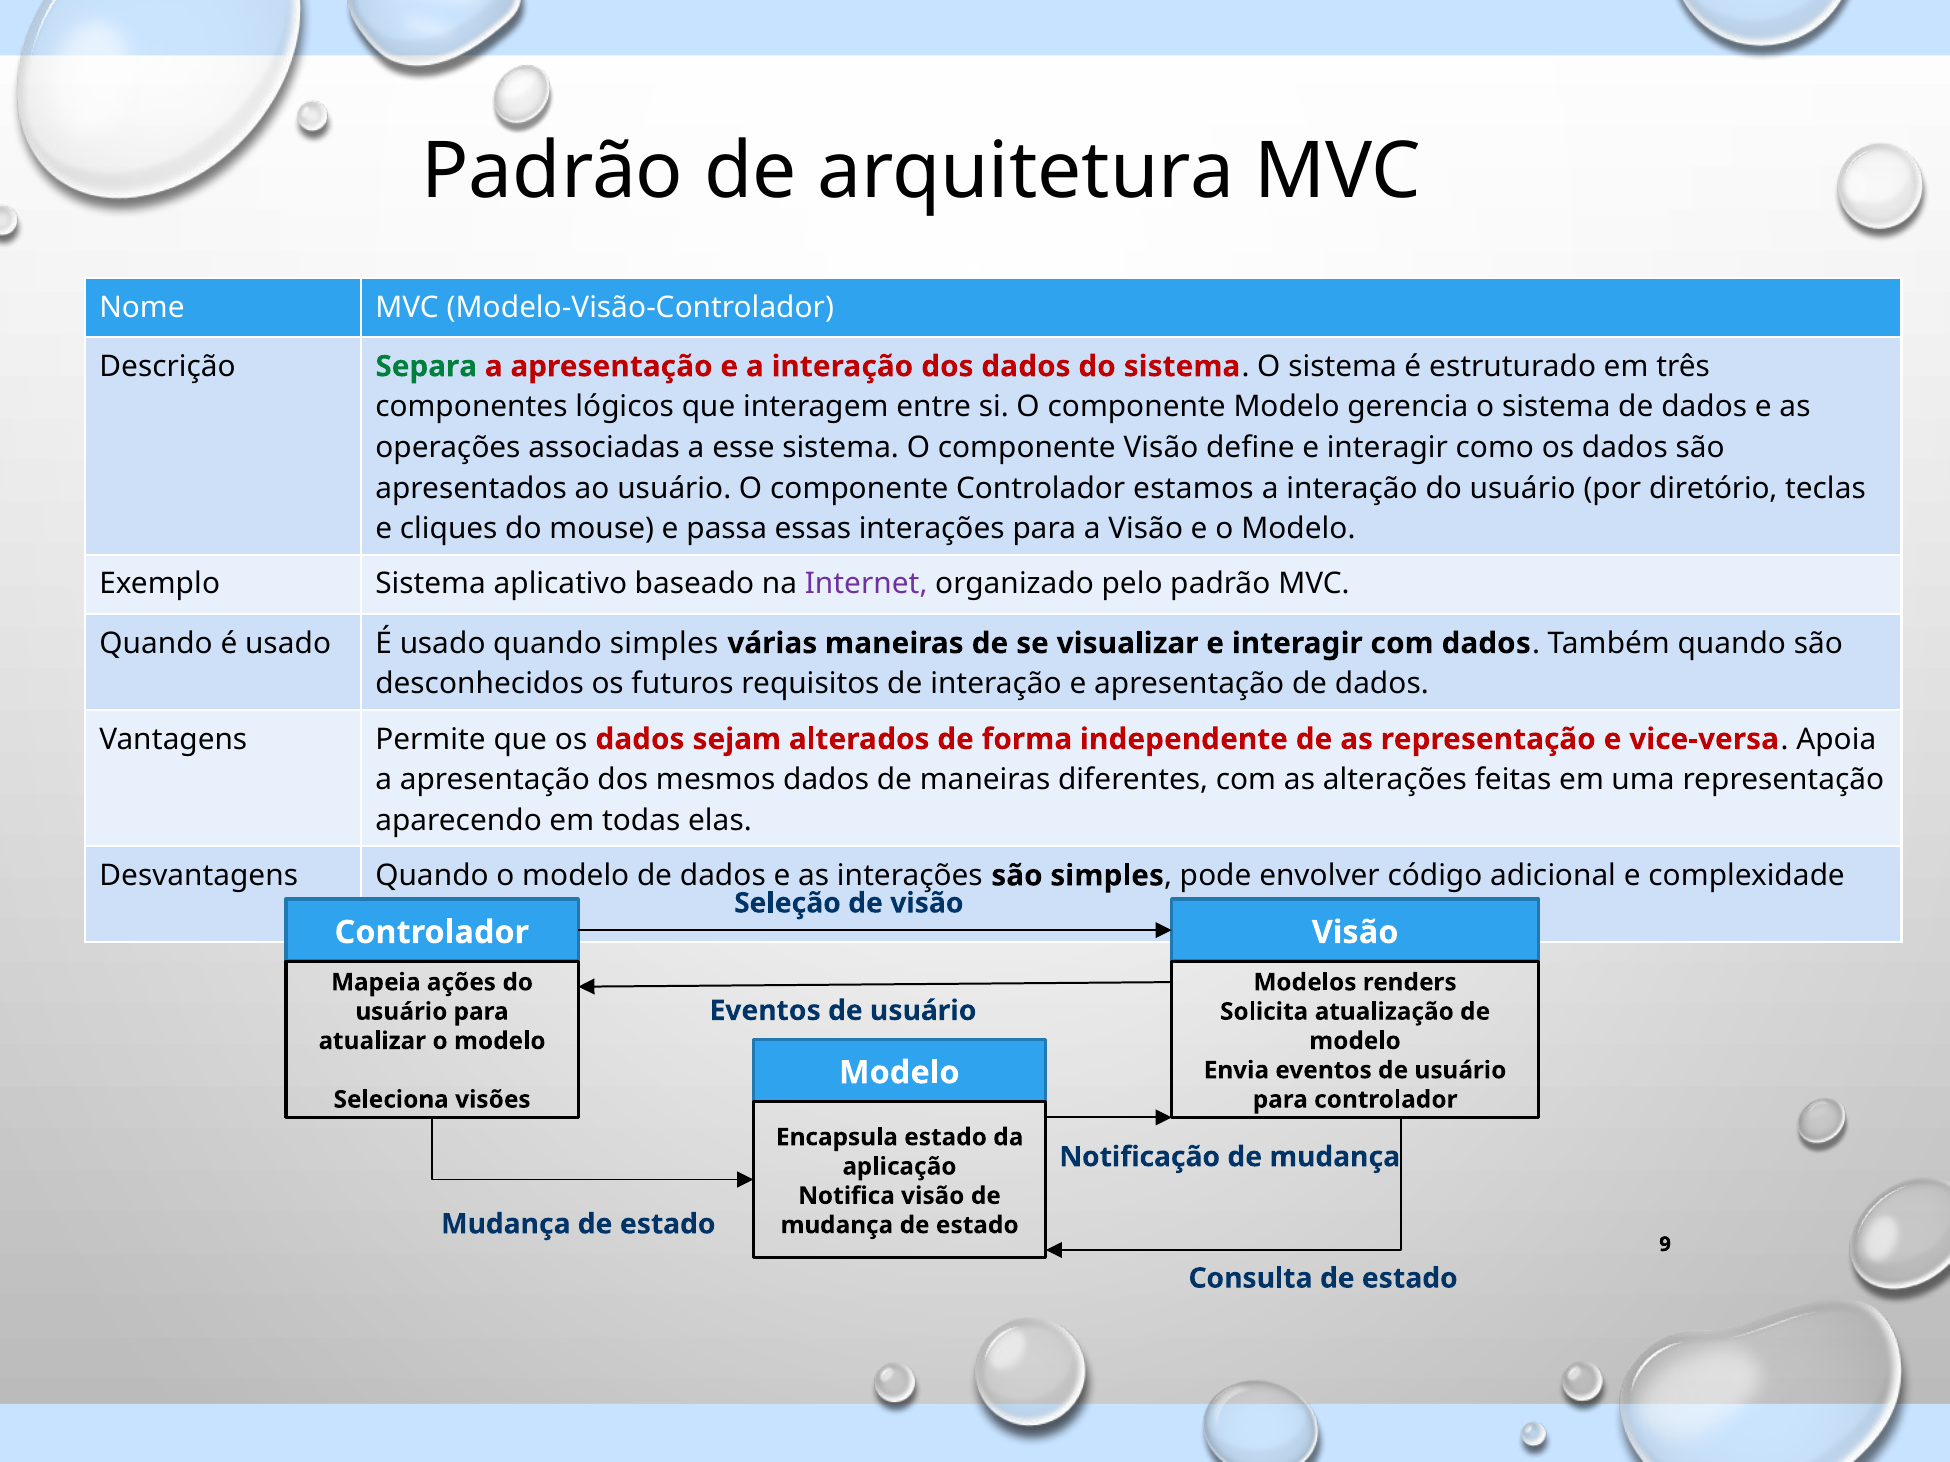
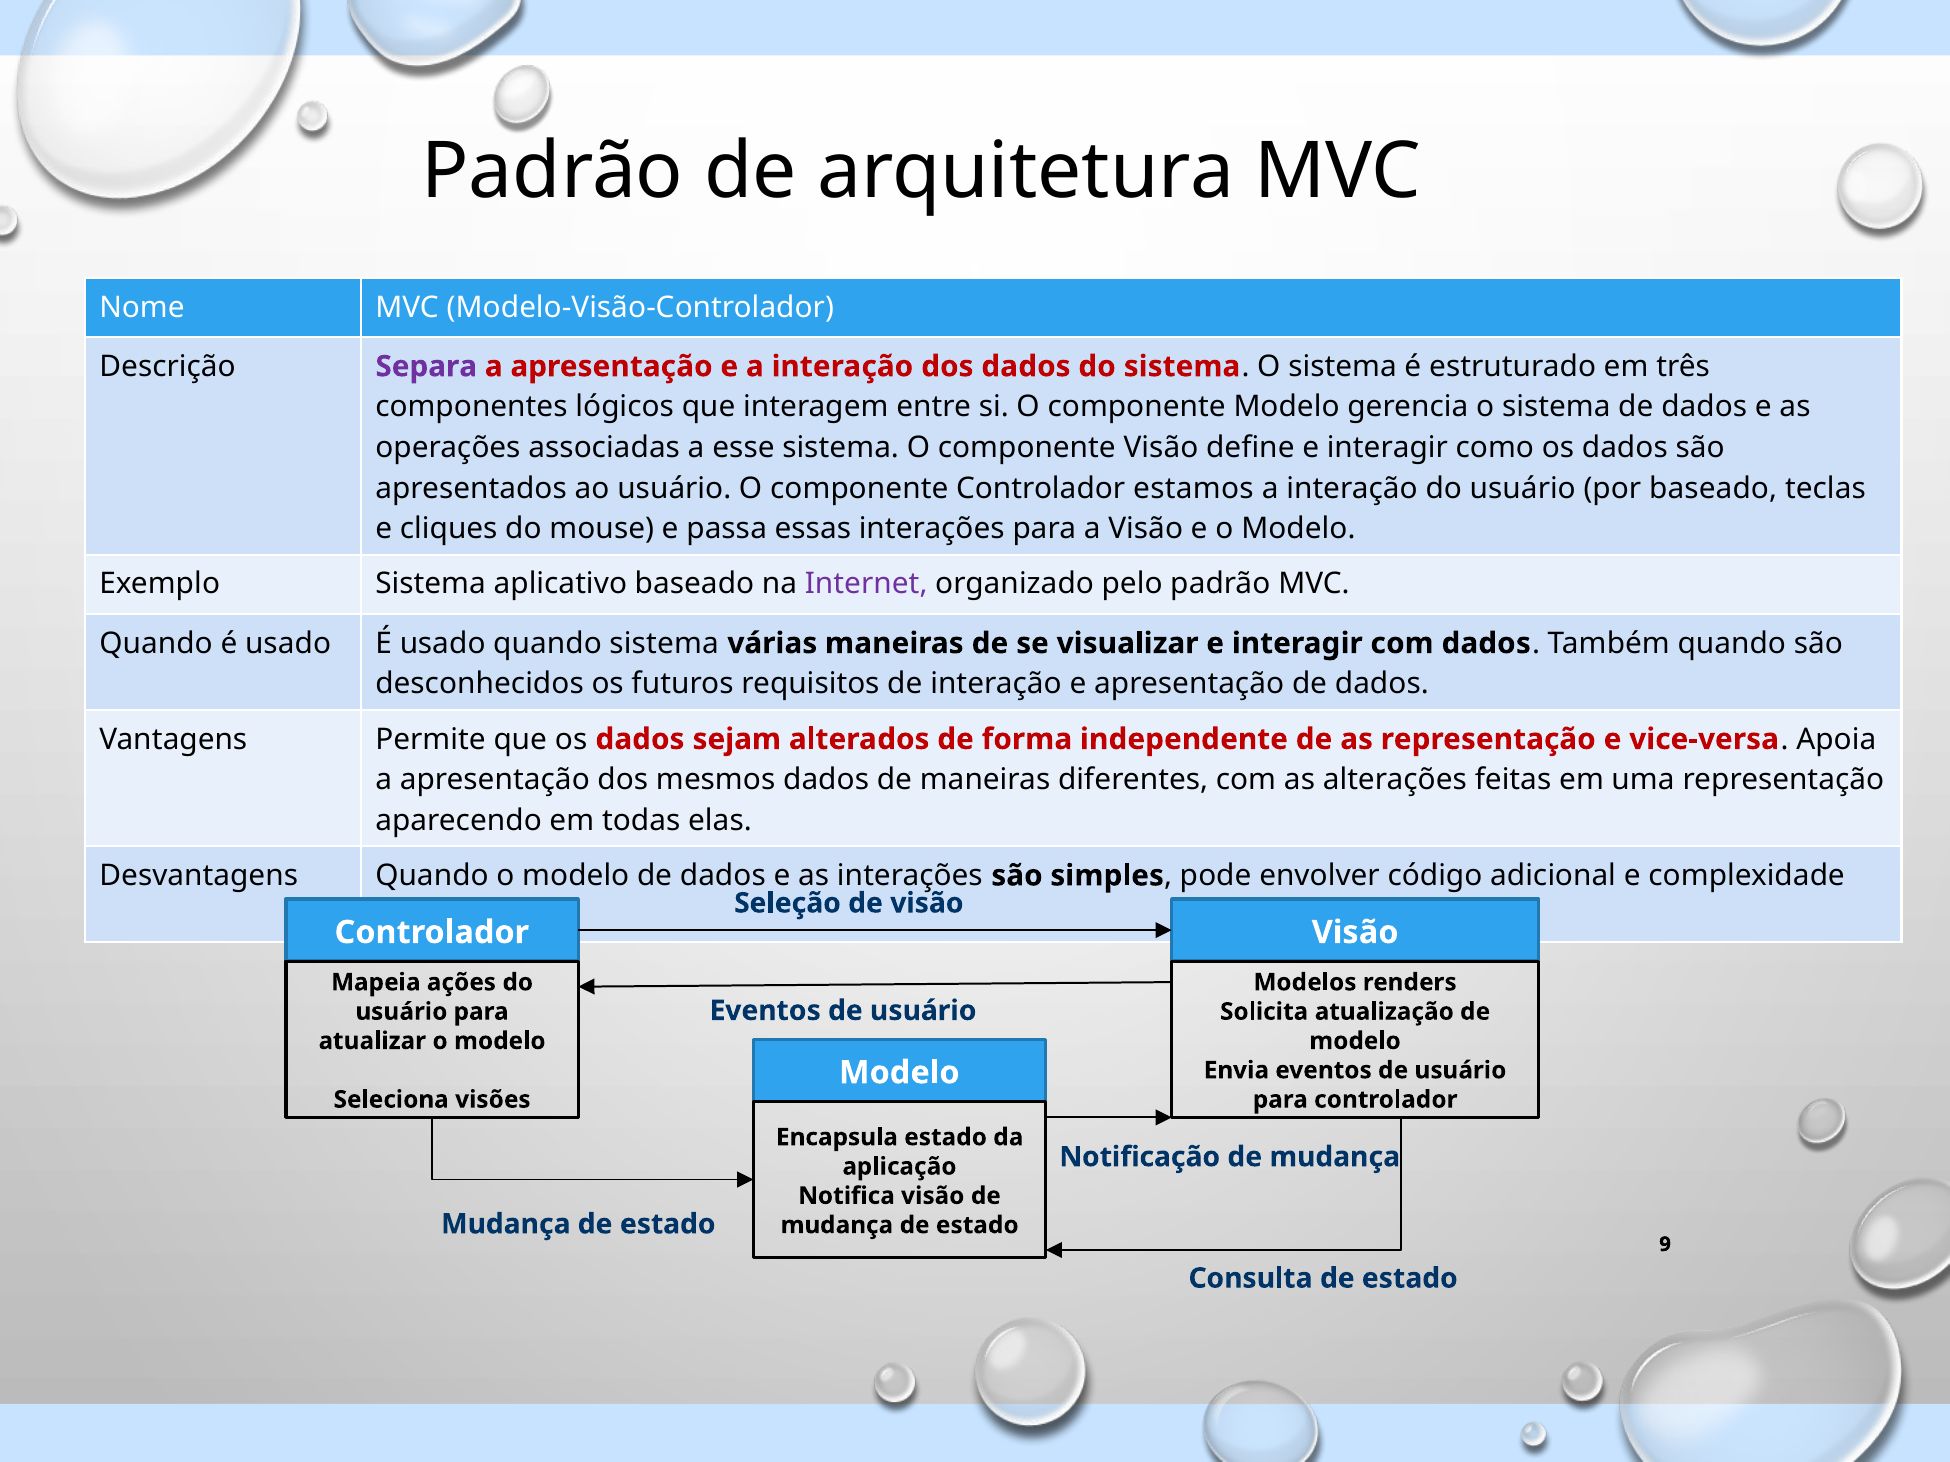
Separa colour: green -> purple (426, 367)
por diretório: diretório -> baseado (1713, 488)
quando simples: simples -> sistema (664, 644)
